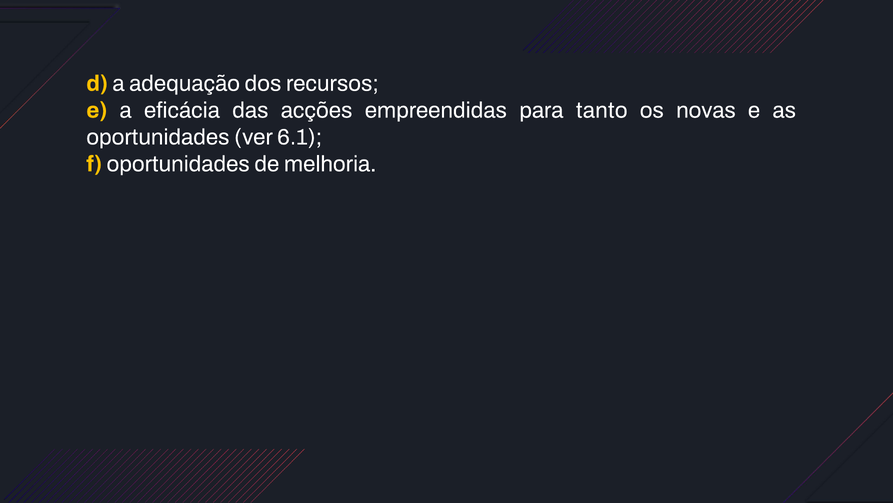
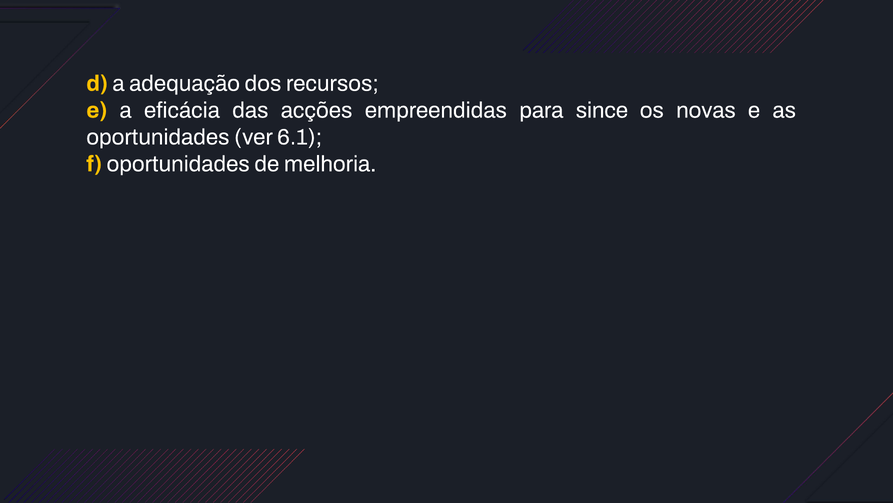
tanto: tanto -> since (602, 110)
